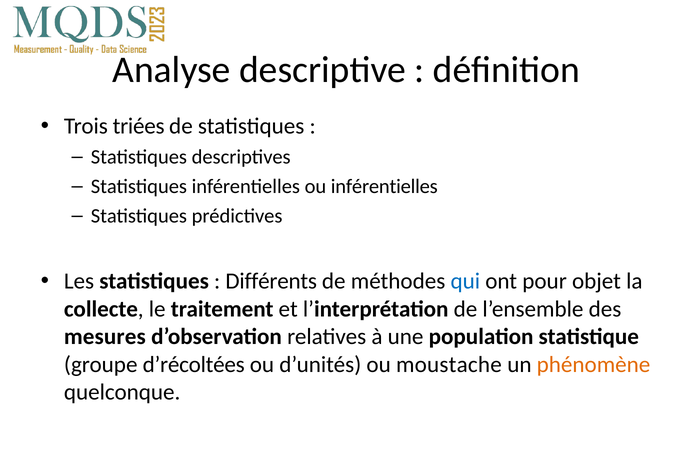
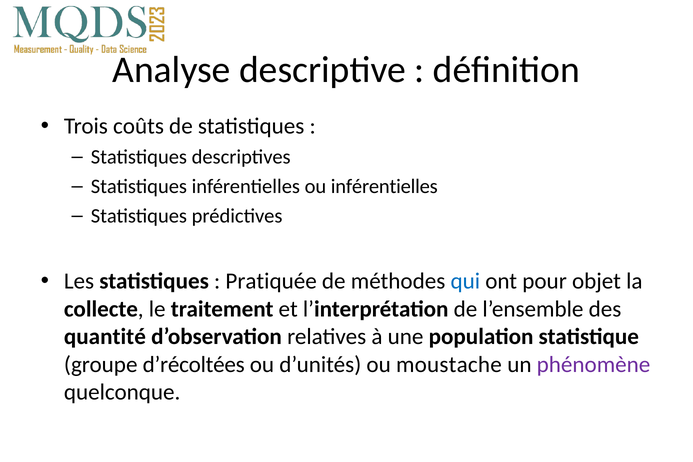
triées: triées -> coûts (139, 126)
Différents: Différents -> Pratiquée (271, 281)
mesures: mesures -> quantité (105, 337)
phénomène colour: orange -> purple (594, 364)
